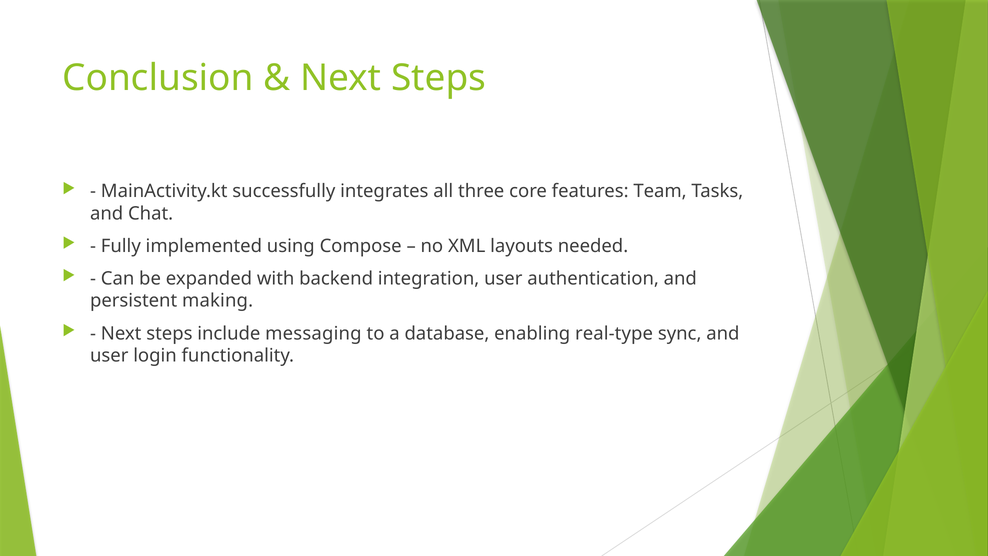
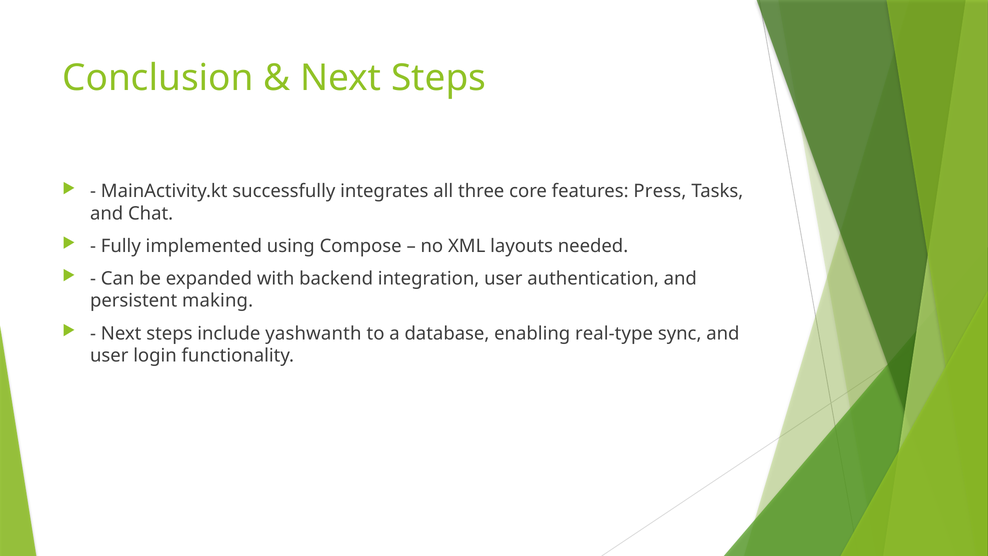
Team: Team -> Press (660, 191)
messaging: messaging -> yashwanth (313, 333)
